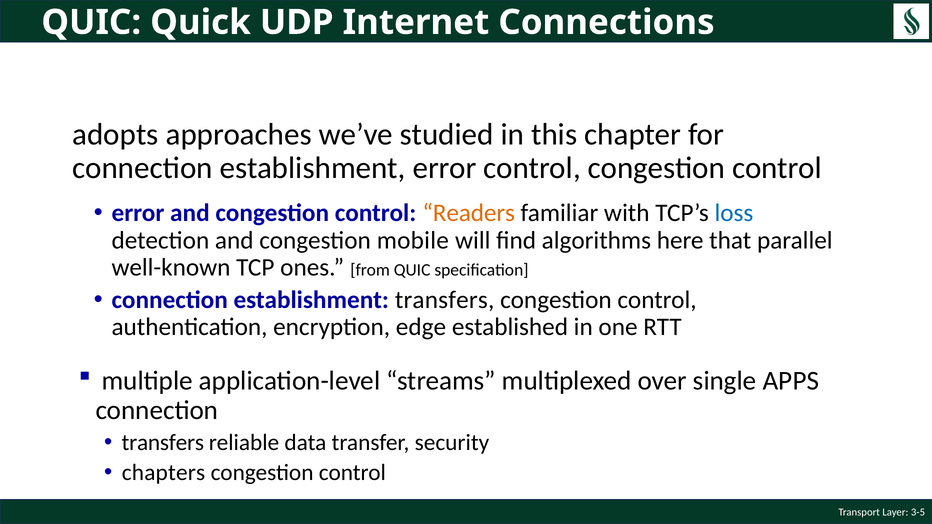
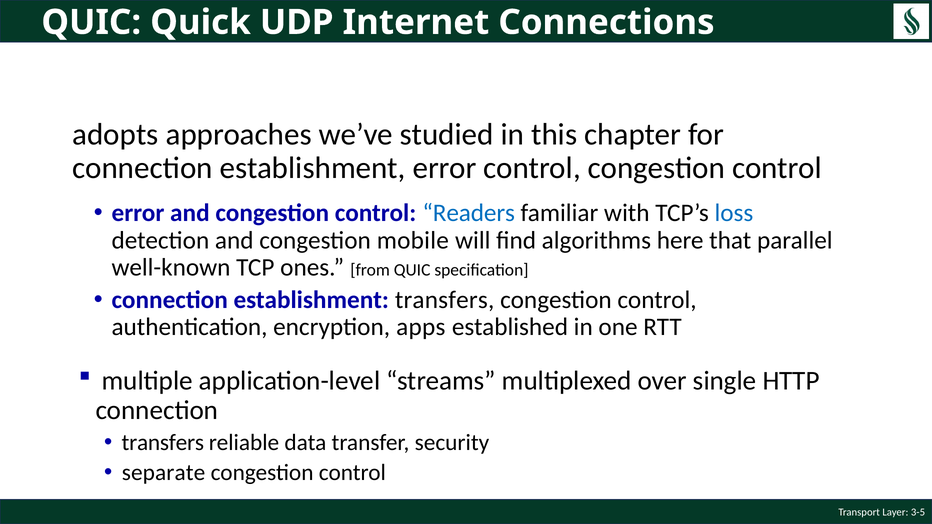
Readers colour: orange -> blue (469, 213)
edge: edge -> apps (421, 327)
APPS: APPS -> HTTP (791, 381)
chapters: chapters -> separate (164, 473)
